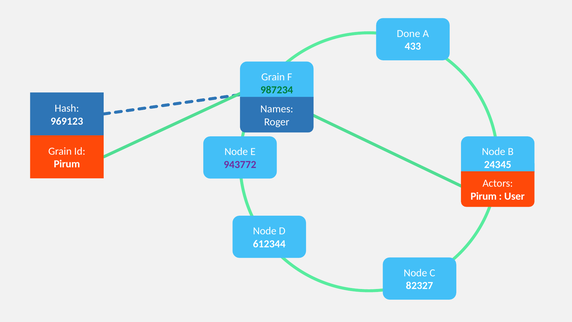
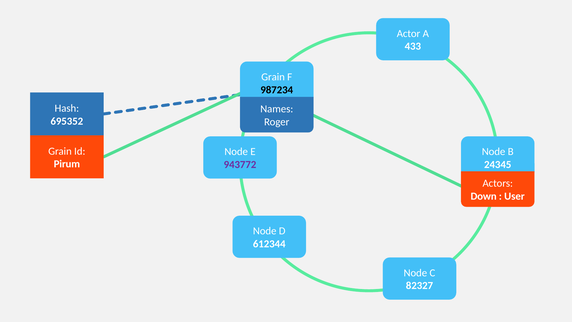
Done: Done -> Actor (409, 33)
987234 colour: green -> black (277, 90)
969123: 969123 -> 695352 (67, 121)
Pirum: Pirum -> Down (484, 196)
